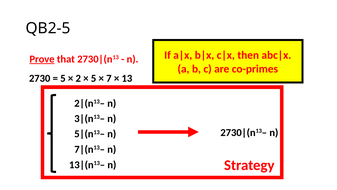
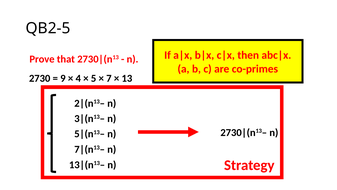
Prove underline: present -> none (42, 59)
5: 5 -> 9 (63, 78)
2: 2 -> 4 (78, 78)
